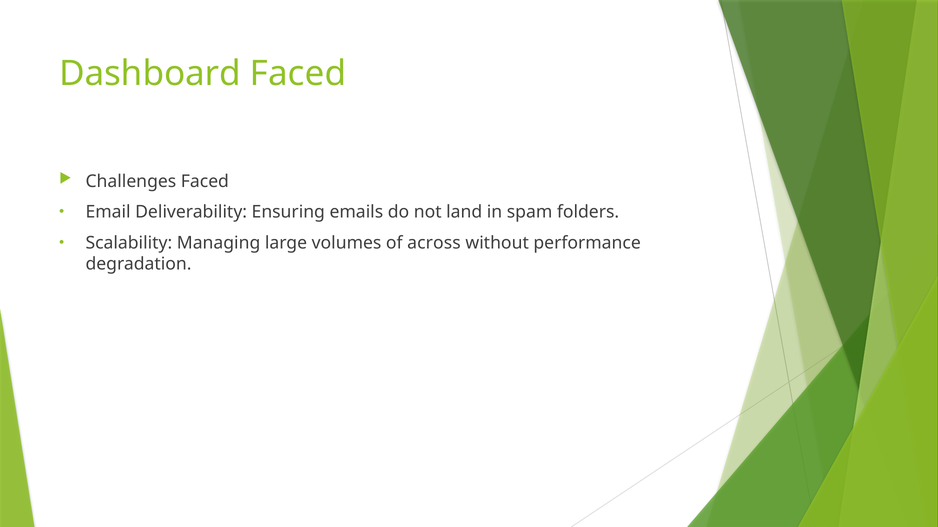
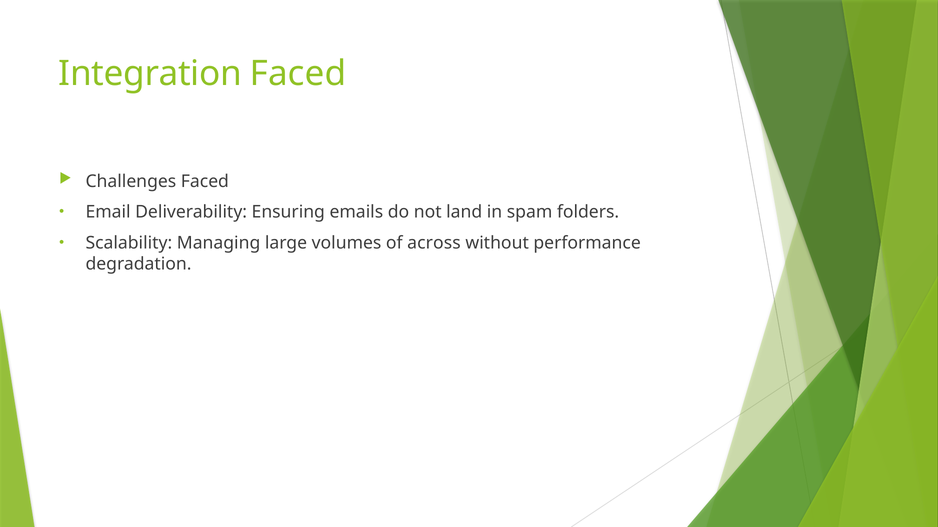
Dashboard: Dashboard -> Integration (150, 74)
